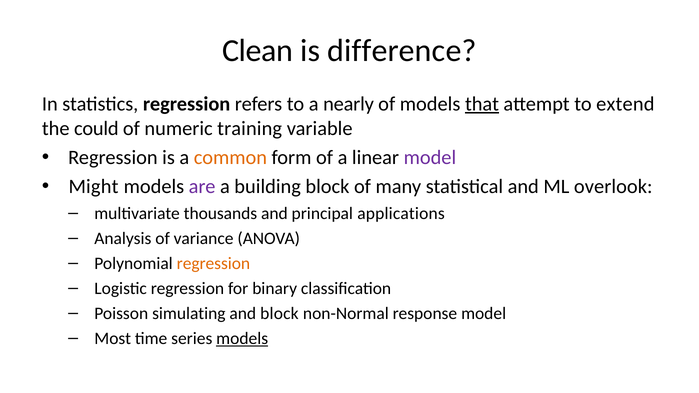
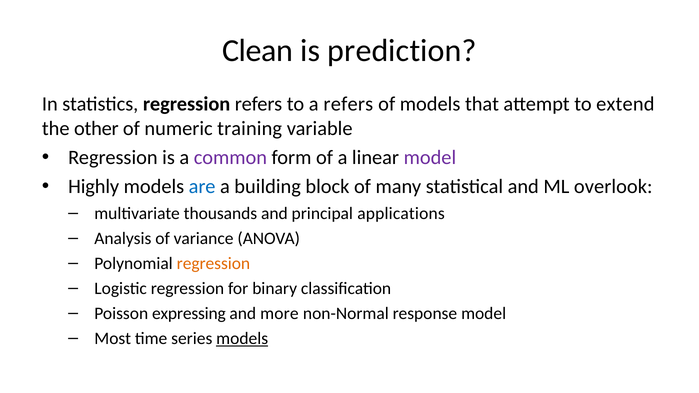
difference: difference -> prediction (402, 51)
a nearly: nearly -> refers (348, 104)
that underline: present -> none (482, 104)
could: could -> other (96, 129)
common colour: orange -> purple (230, 158)
Might: Might -> Highly (94, 187)
are colour: purple -> blue (202, 187)
simulating: simulating -> expressing (189, 314)
and block: block -> more (279, 314)
